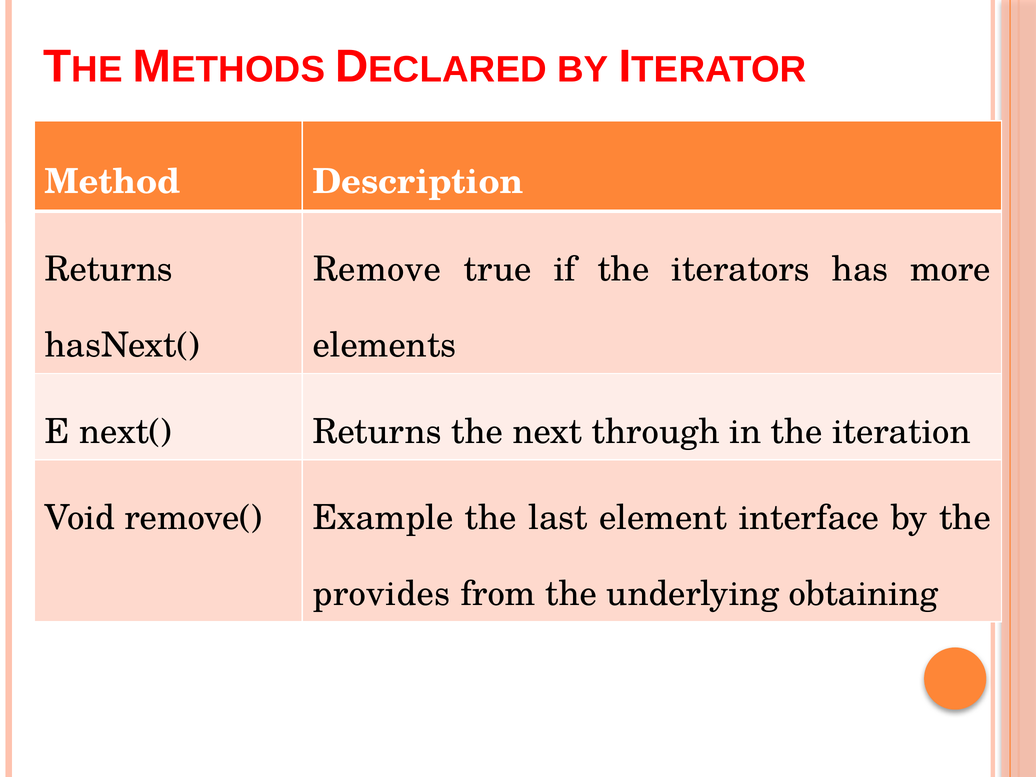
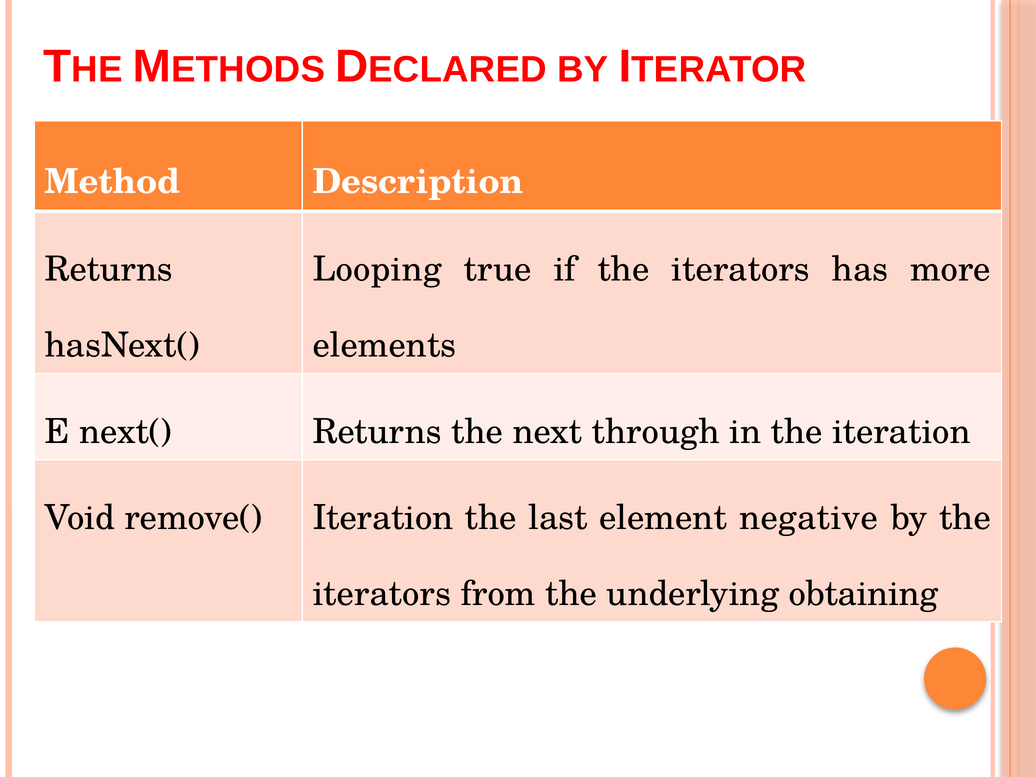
Remove: Remove -> Looping (377, 270)
remove( Example: Example -> Iteration (383, 518)
interface: interface -> negative (809, 518)
provides: provides -> iterators (382, 594)
